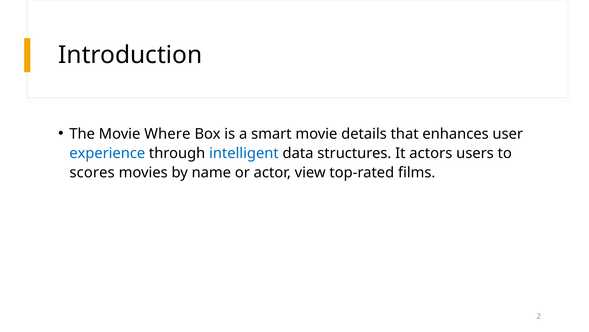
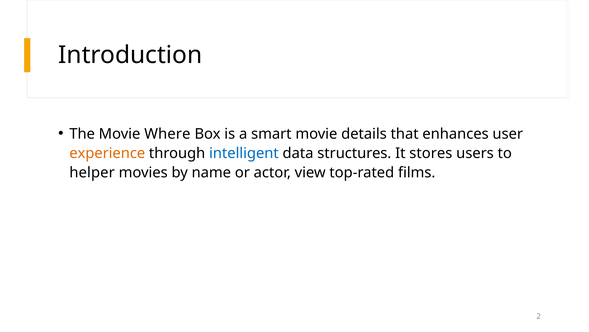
experience colour: blue -> orange (107, 153)
actors: actors -> stores (431, 153)
scores: scores -> helper (92, 172)
